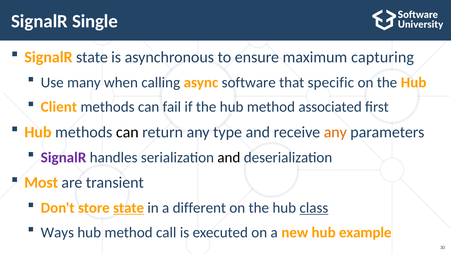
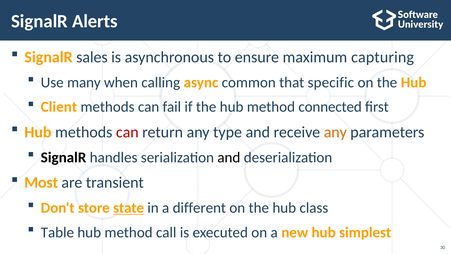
Single: Single -> Alerts (95, 21)
SignalR state: state -> sales (92, 57)
software: software -> common (249, 82)
associated: associated -> connected (330, 107)
can colour: black -> red (127, 132)
SignalR colour: purple -> black (64, 157)
class underline: present -> none (314, 208)
Ways: Ways -> Table (57, 232)
example: example -> simplest (365, 232)
